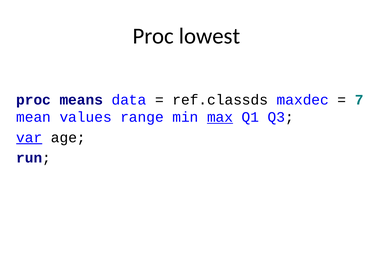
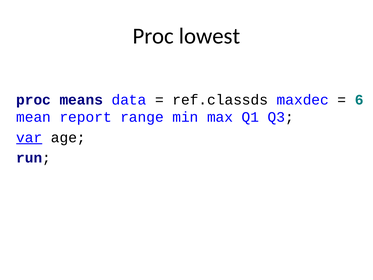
7: 7 -> 6 (359, 100)
values: values -> report (86, 117)
max underline: present -> none (220, 117)
